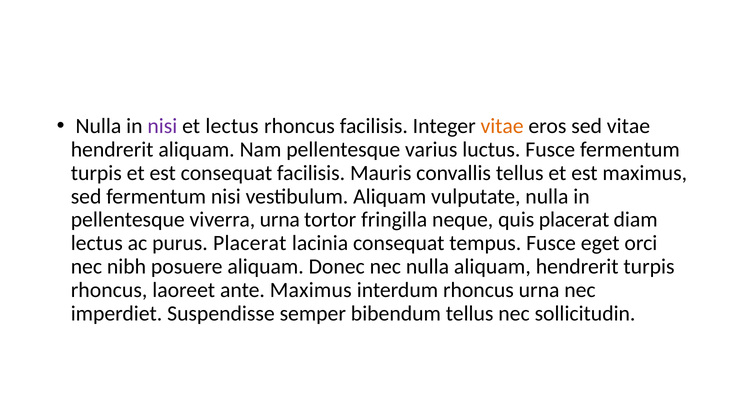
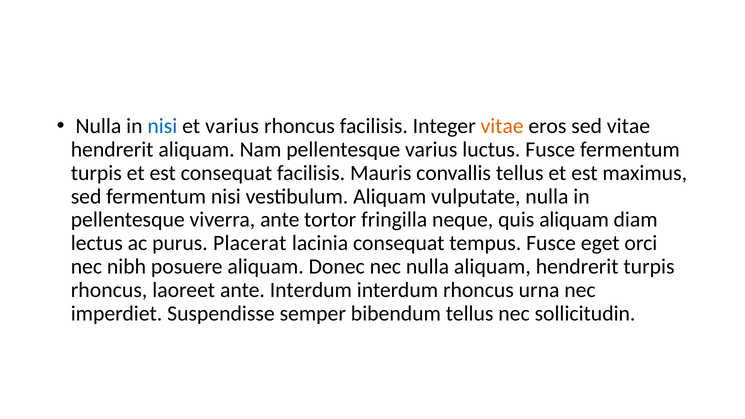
nisi colour: purple -> blue (162, 126)
et lectus: lectus -> varius (232, 126)
viverra urna: urna -> ante (280, 220)
quis placerat: placerat -> aliquam (574, 220)
ante Maximus: Maximus -> Interdum (311, 290)
